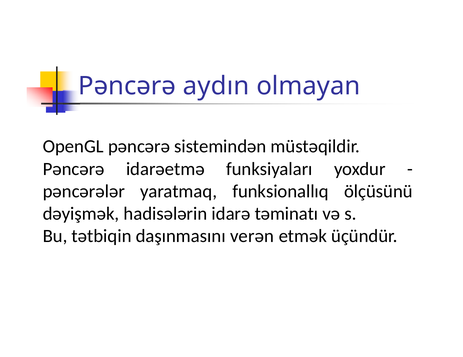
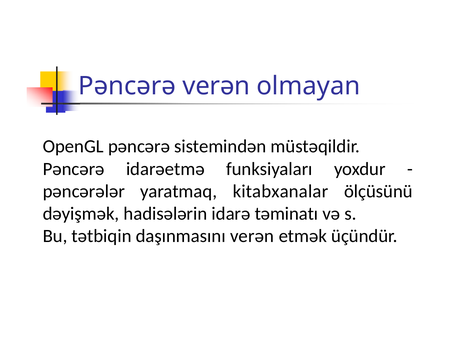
Pəncərə aydın: aydın -> verən (216, 86)
funksionallıq: funksionallıq -> kitabxanalar (280, 192)
